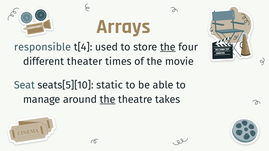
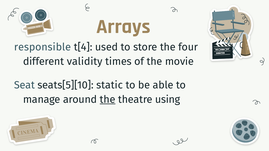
the underline: present -> none (168, 47)
theater: theater -> validity (85, 62)
takes: takes -> using (168, 100)
